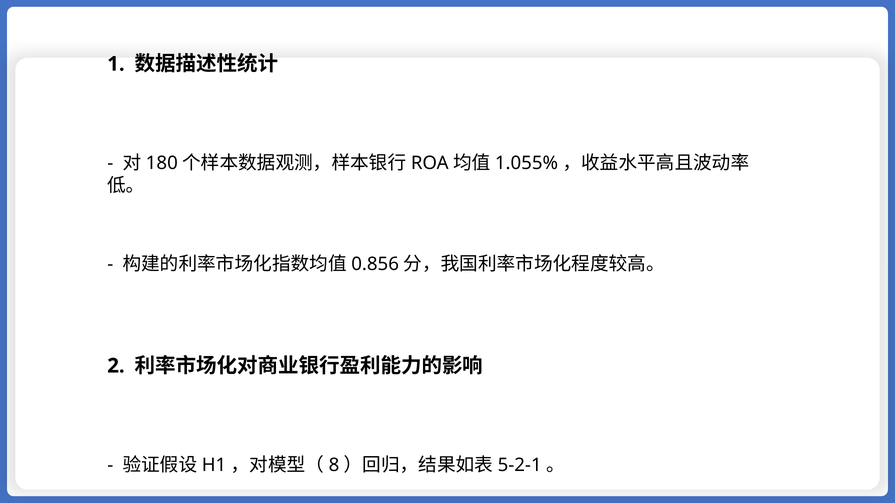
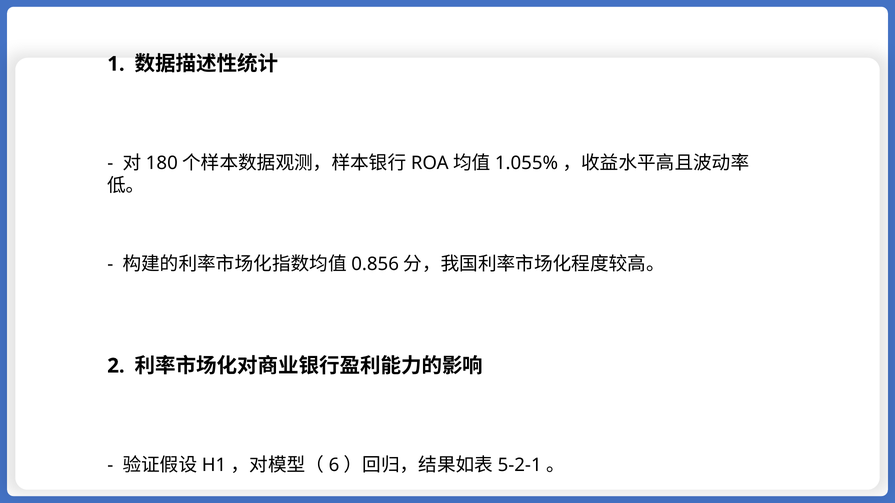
8: 8 -> 6 (334, 466)
